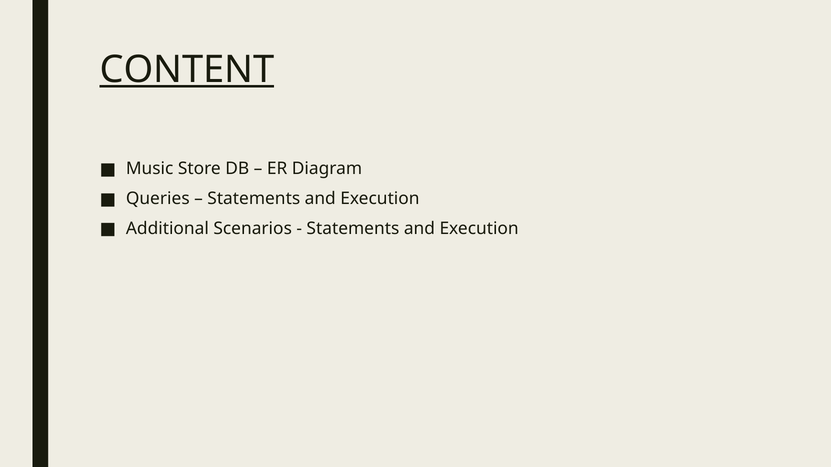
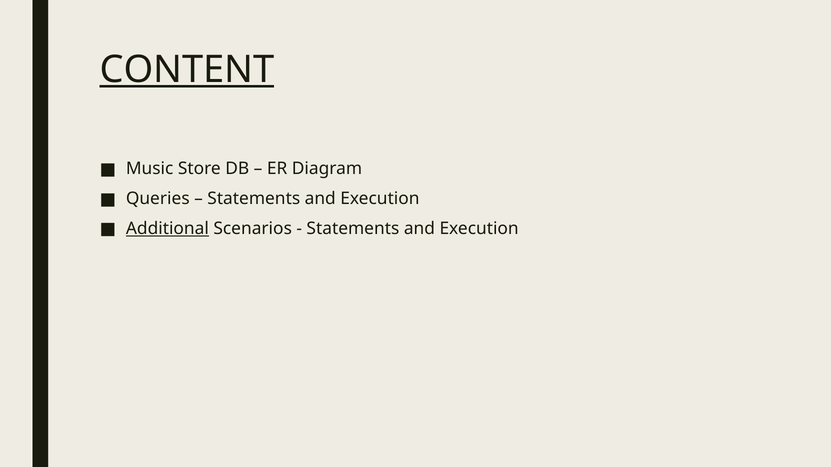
Additional underline: none -> present (167, 229)
